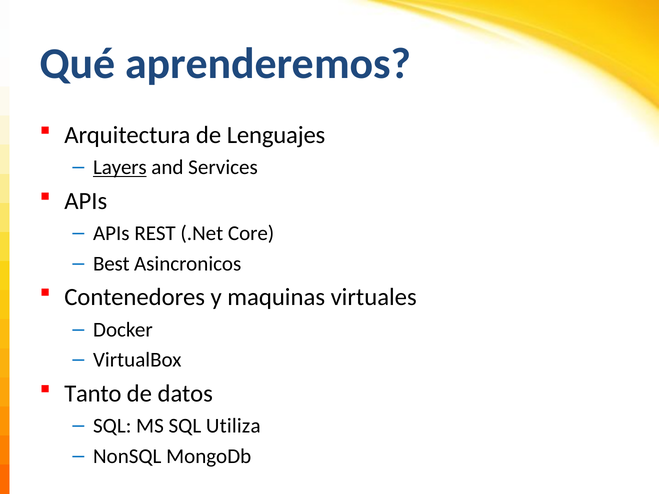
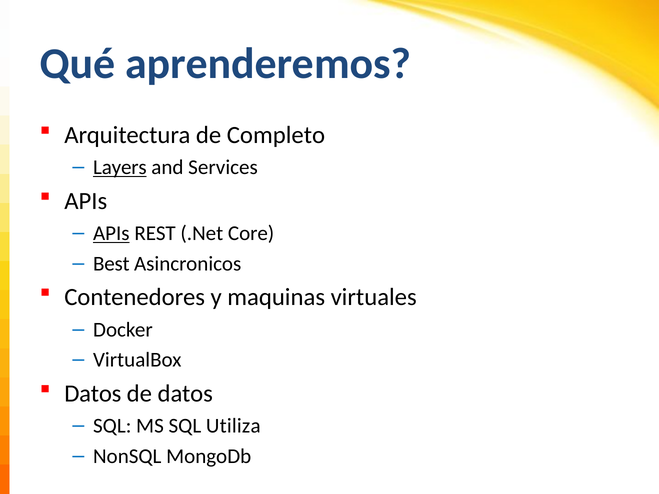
Lenguajes: Lenguajes -> Completo (276, 135)
APIs underline: none -> present (111, 233)
Tanto: Tanto -> Datos (93, 394)
